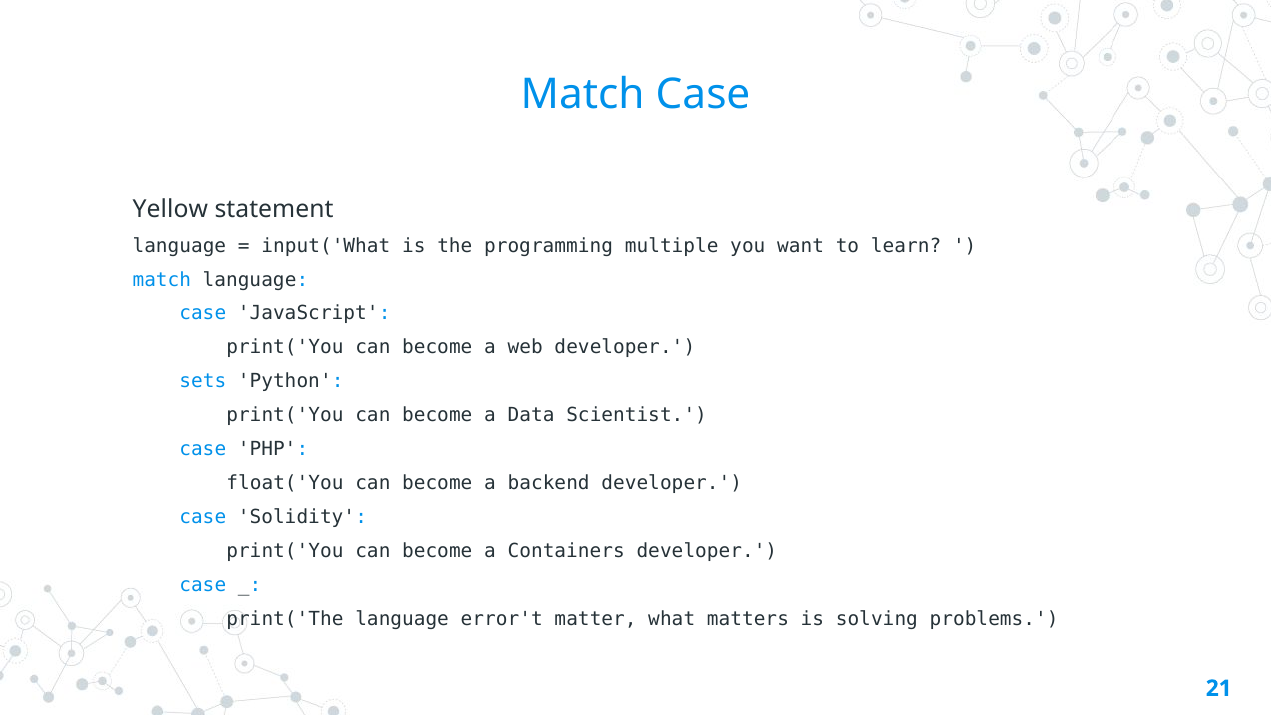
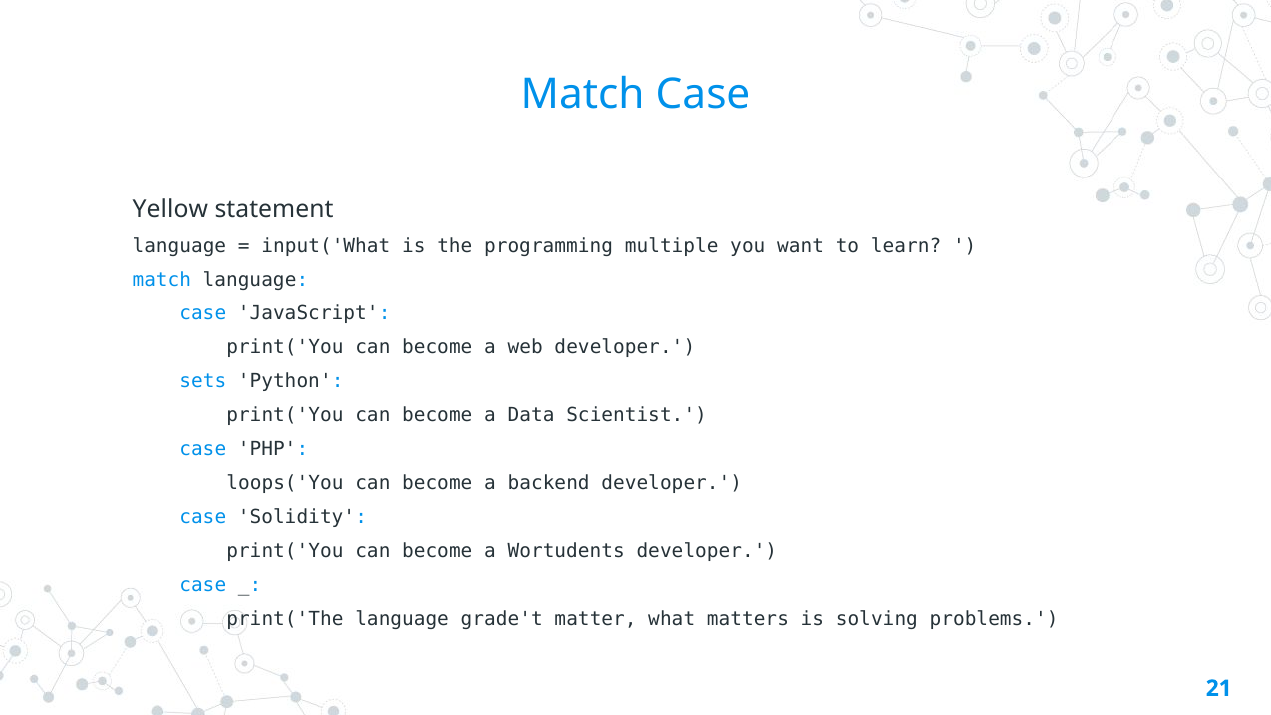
float('You: float('You -> loops('You (285, 483)
Containers: Containers -> Wortudents (566, 551)
error't: error't -> grade't (502, 619)
